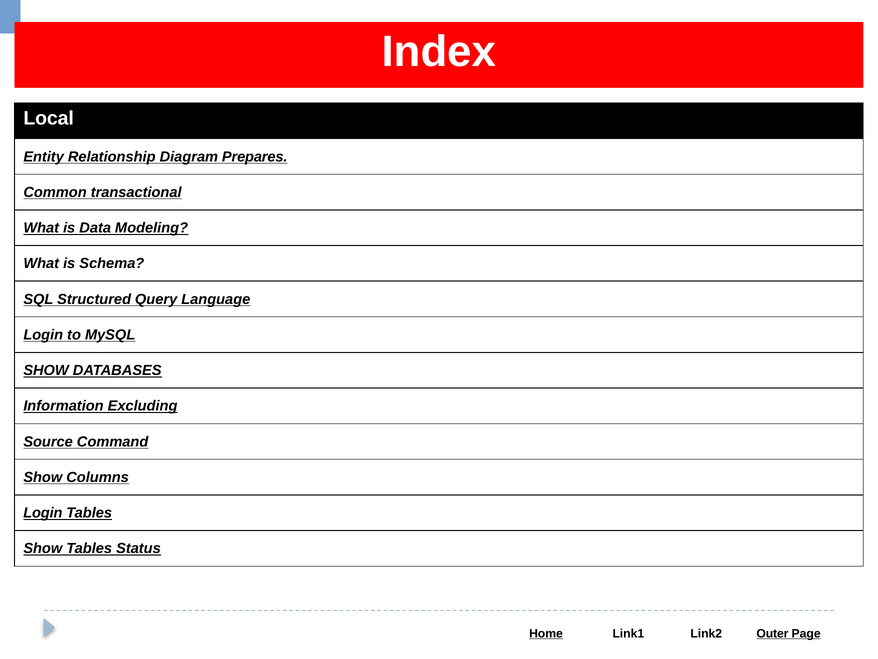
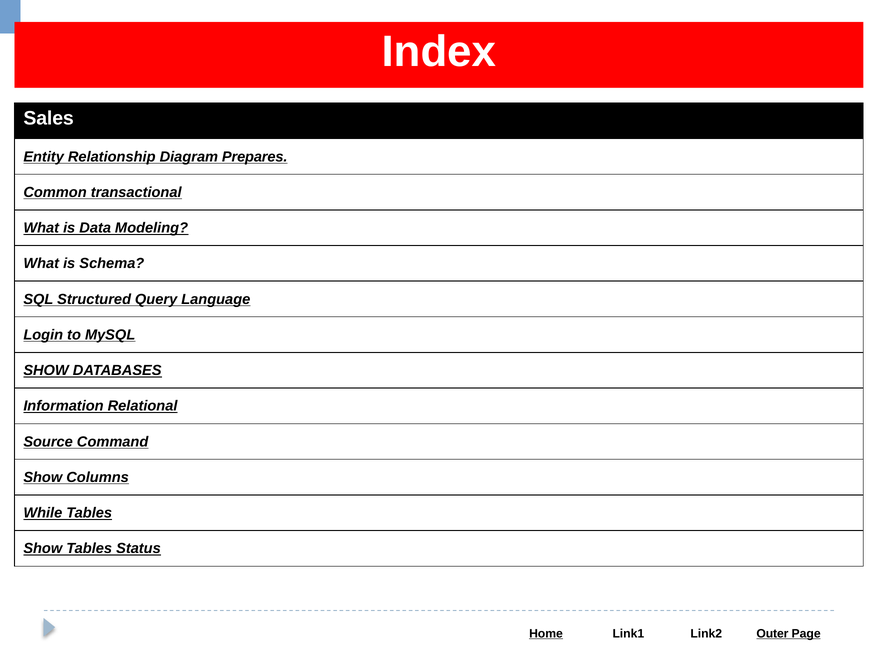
Local: Local -> Sales (49, 118)
Excluding: Excluding -> Relational (143, 406)
Login: Login -> While (43, 513)
